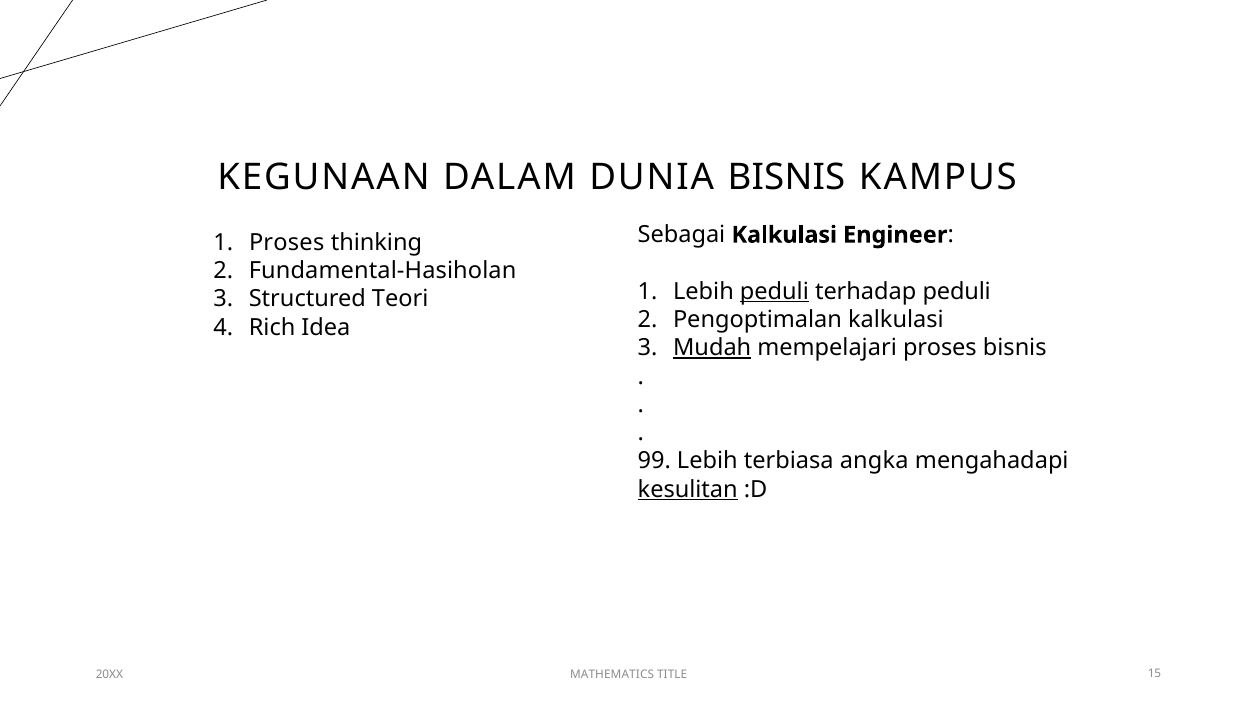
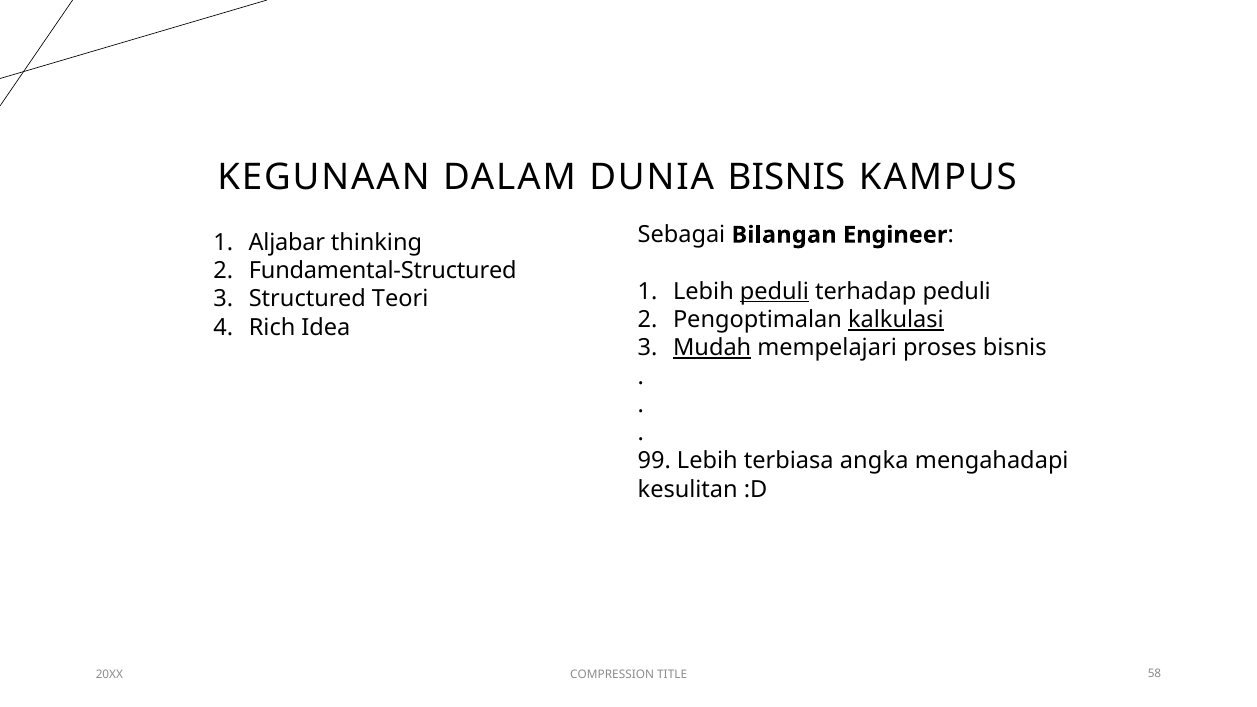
Sebagai Kalkulasi: Kalkulasi -> Bilangan (784, 235)
Proses: Proses -> Aljabar (287, 243)
Fundamental-Hasiholan: Fundamental-Hasiholan -> Fundamental-Structured (383, 271)
kalkulasi underline: none -> present (896, 320)
kesulitan underline: present -> none (688, 489)
MATHEMATICS: MATHEMATICS -> COMPRESSION (612, 675)
15: 15 -> 58 (1154, 674)
